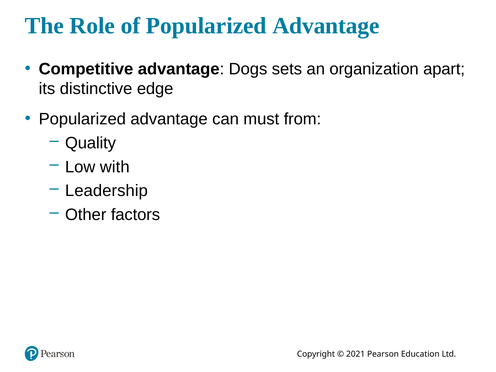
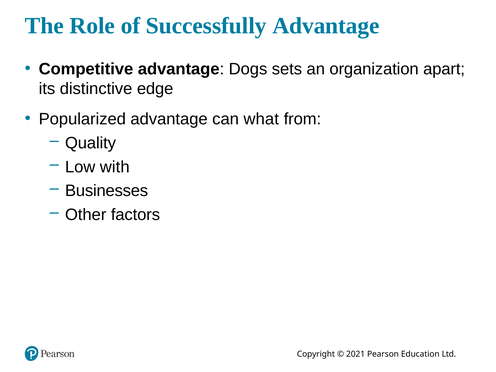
of Popularized: Popularized -> Successfully (206, 26)
must: must -> what (261, 119)
Leadership: Leadership -> Businesses (107, 191)
